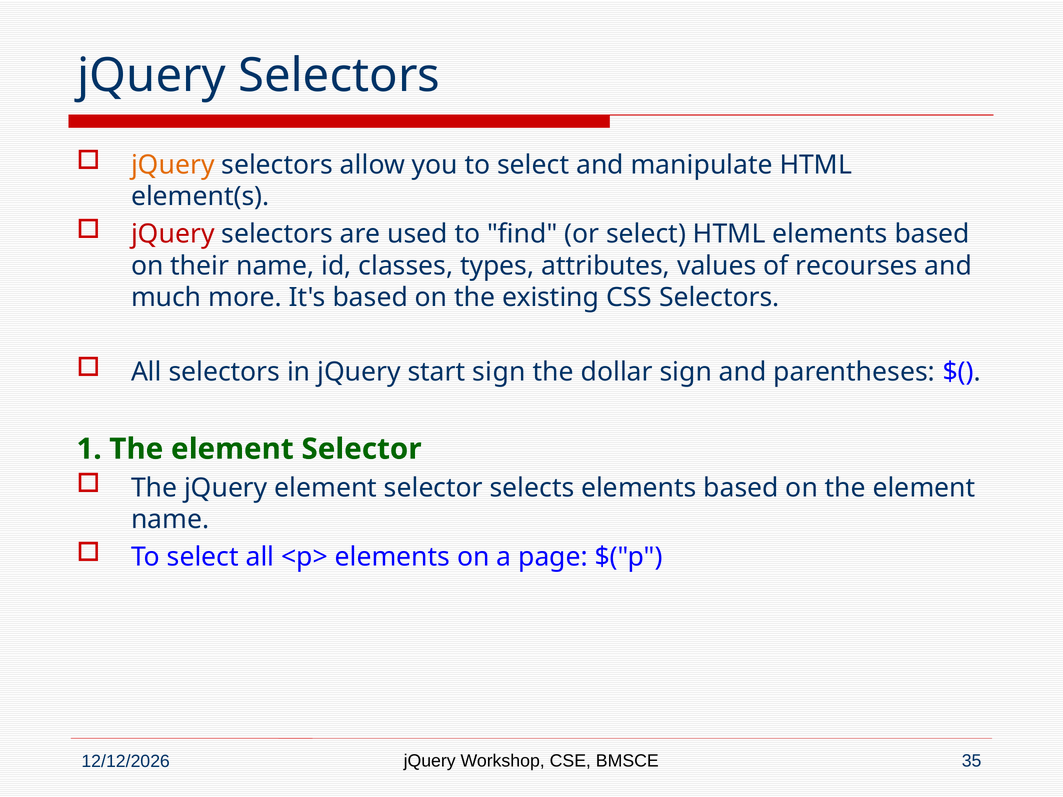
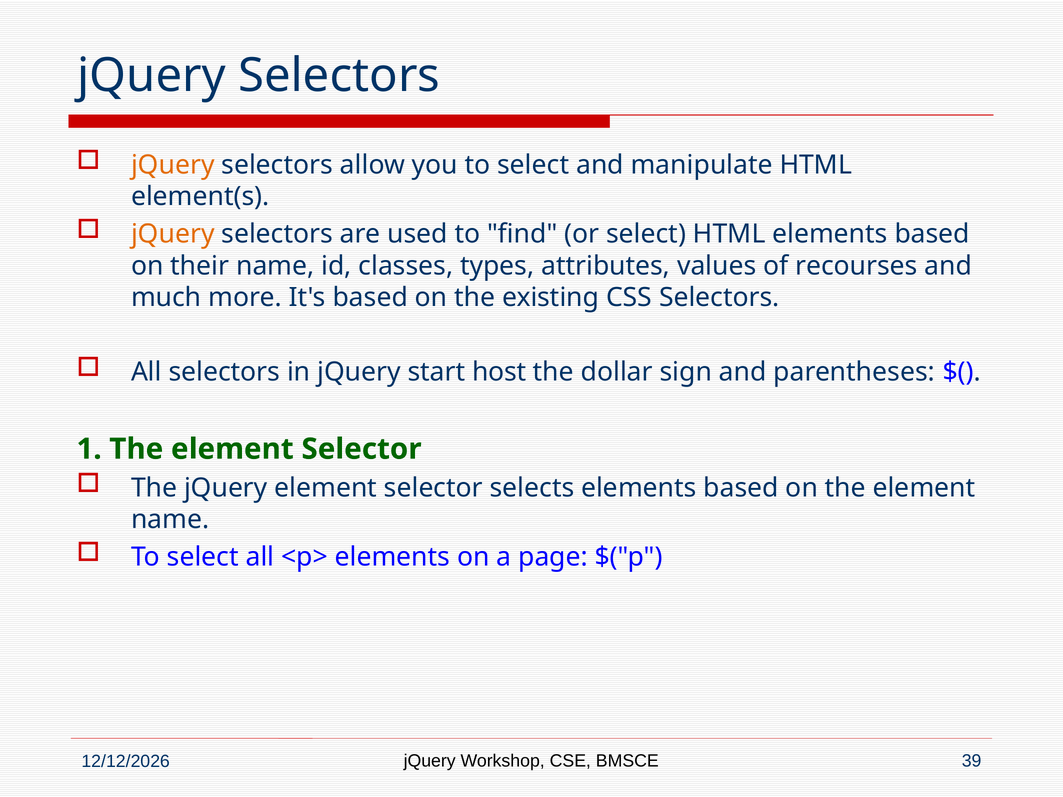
jQuery colour: red -> orange (173, 234)
start sign: sign -> host (499, 372)
35: 35 -> 39 (972, 761)
